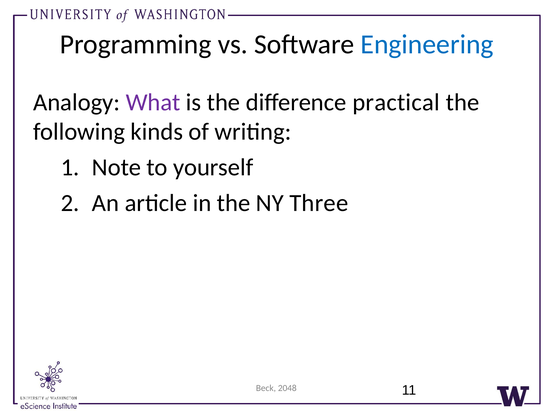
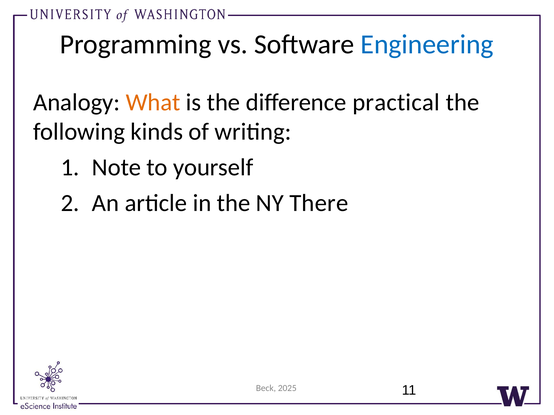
What colour: purple -> orange (153, 102)
Three: Three -> There (319, 203)
2048: 2048 -> 2025 (287, 389)
